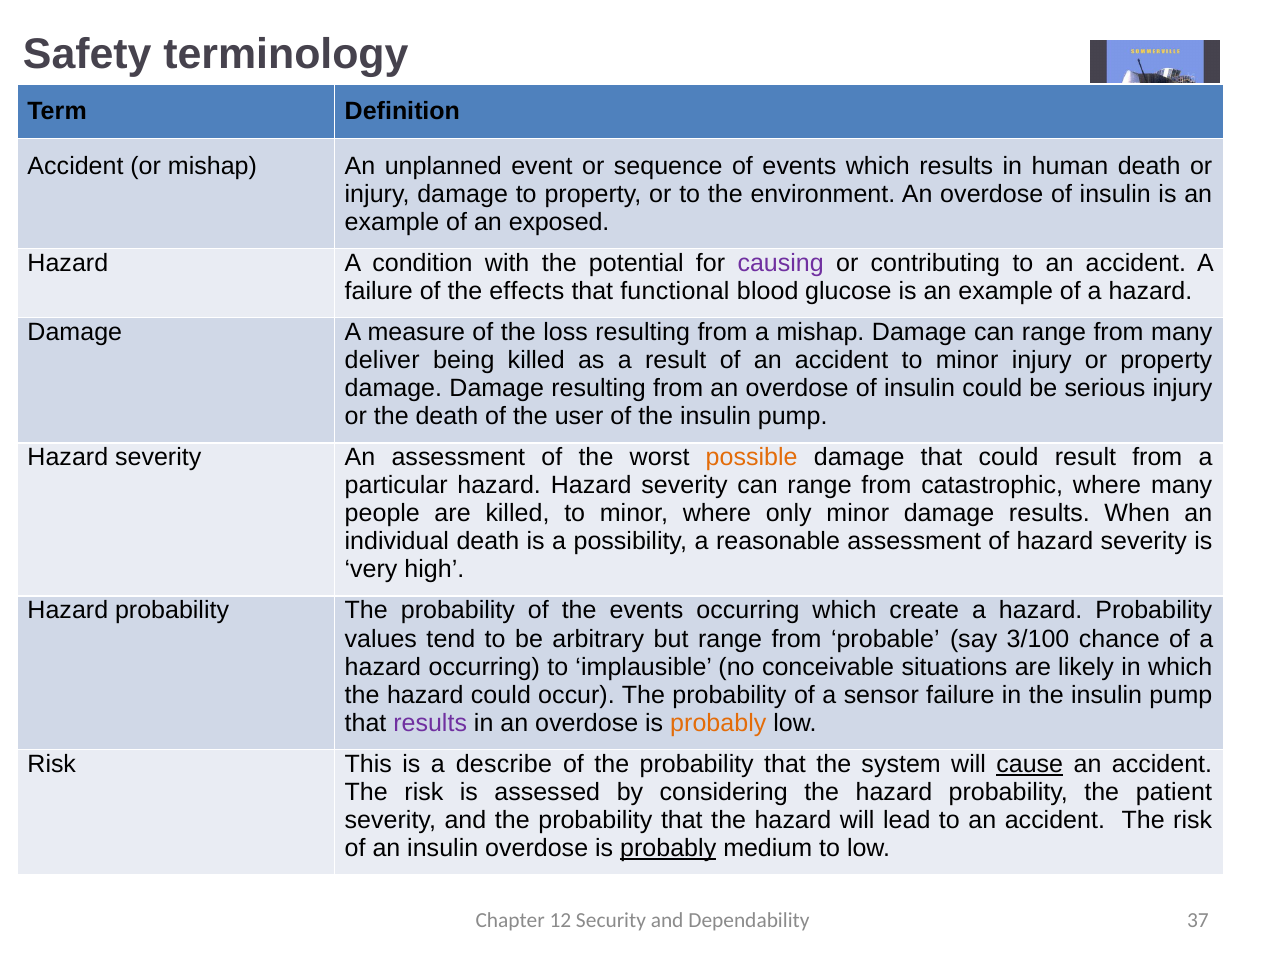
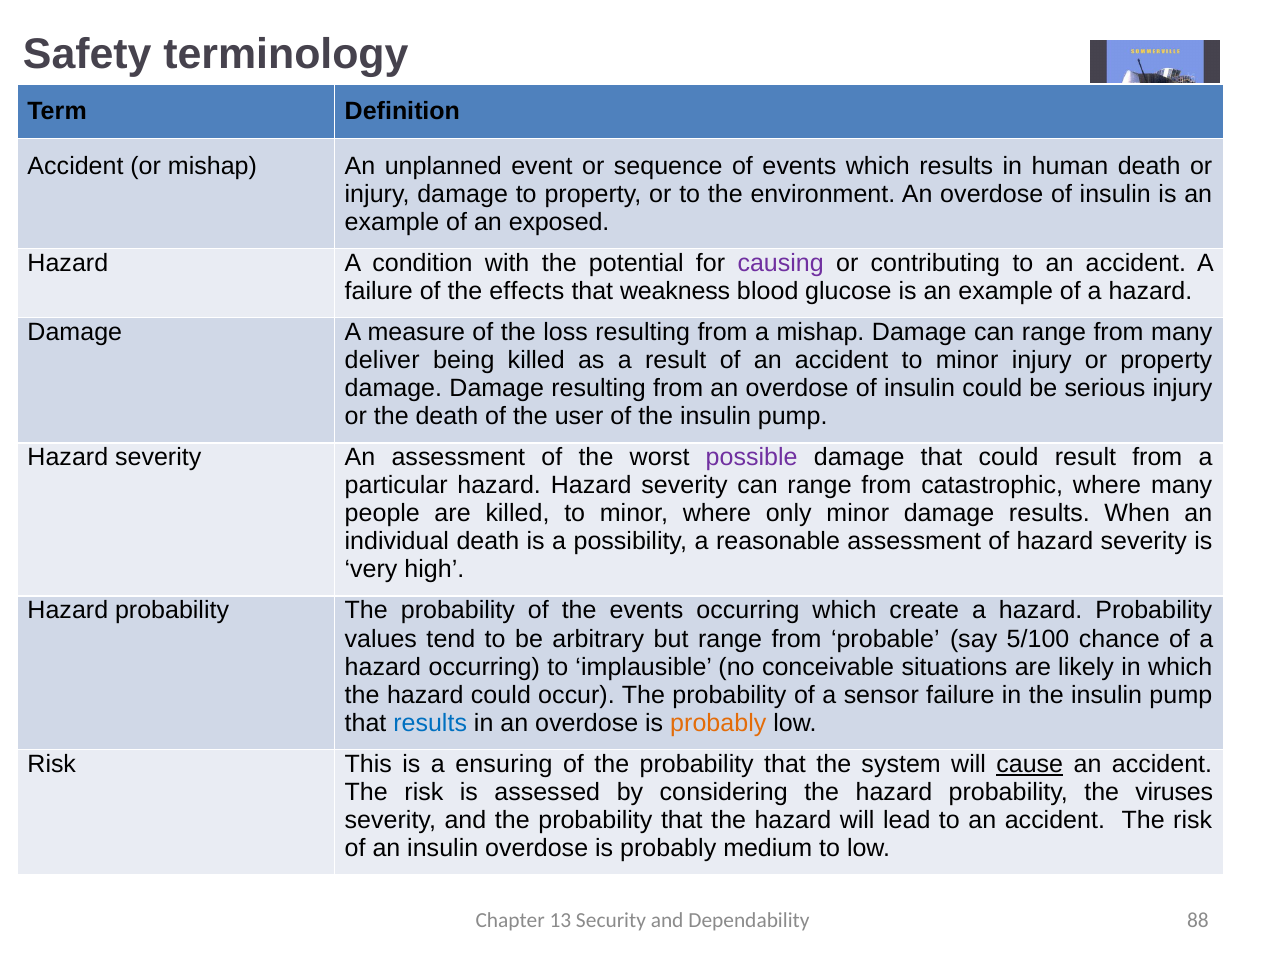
functional: functional -> weakness (675, 291)
possible colour: orange -> purple (752, 458)
3/100: 3/100 -> 5/100 (1038, 639)
results colour: purple -> blue (430, 723)
describe: describe -> ensuring (504, 764)
patient: patient -> viruses (1174, 793)
probably underline: present -> none (668, 849)
12: 12 -> 13 (560, 921)
37: 37 -> 88 (1198, 921)
